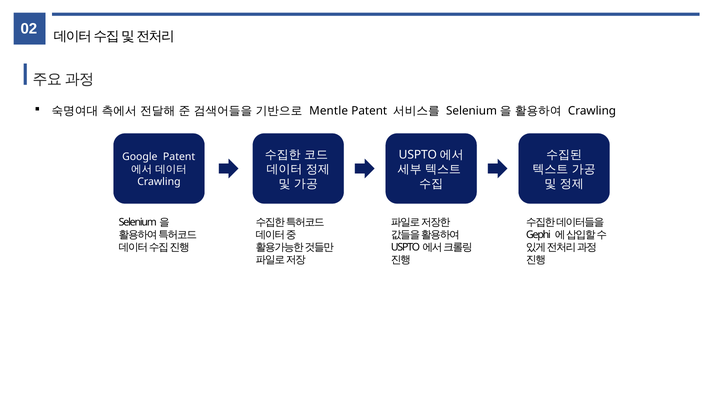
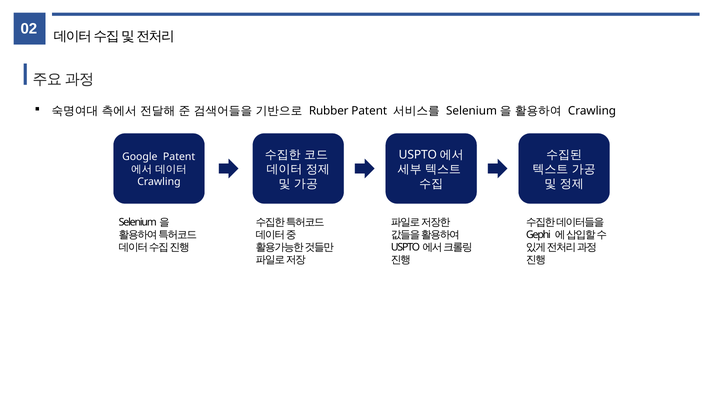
Mentle: Mentle -> Rubber (329, 111)
